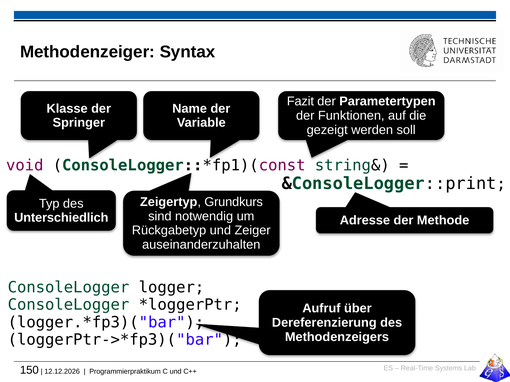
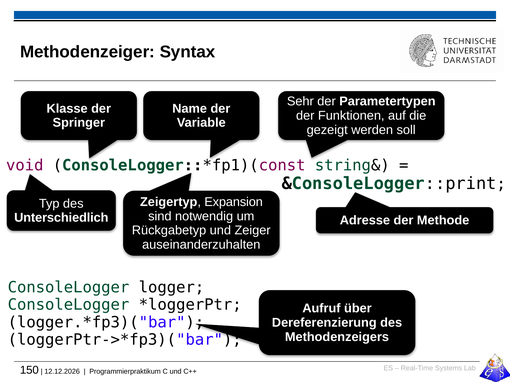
Fazit: Fazit -> Sehr (300, 102)
Grundkurs: Grundkurs -> Expansion (234, 202)
